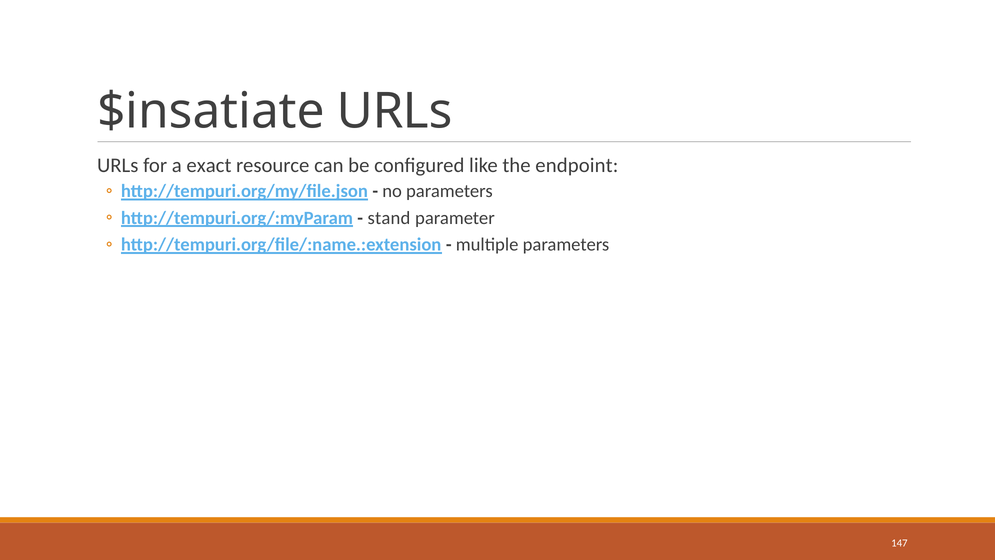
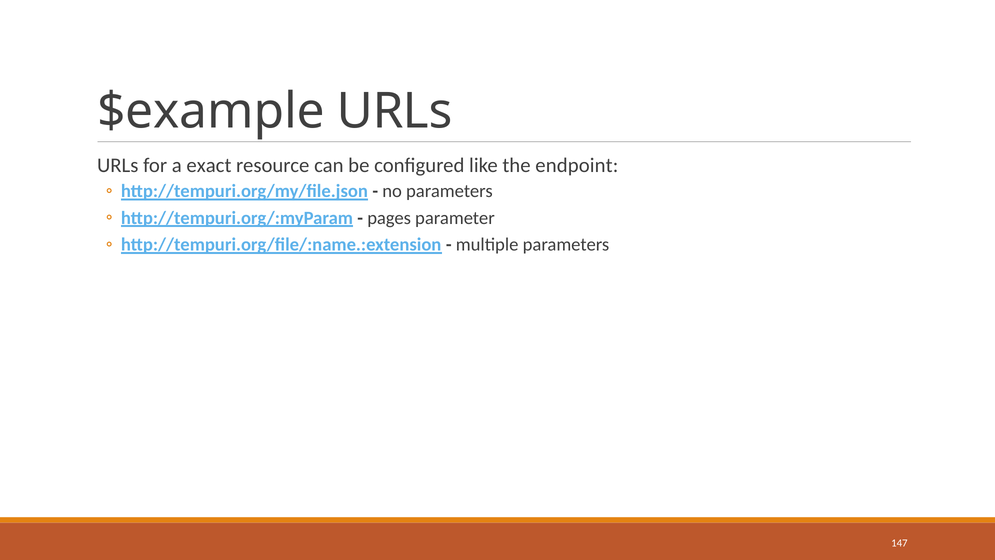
$insatiate: $insatiate -> $example (211, 111)
stand: stand -> pages (389, 218)
